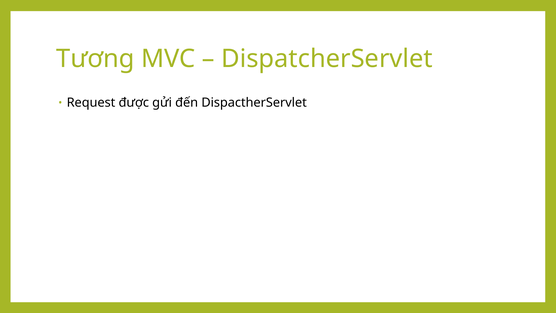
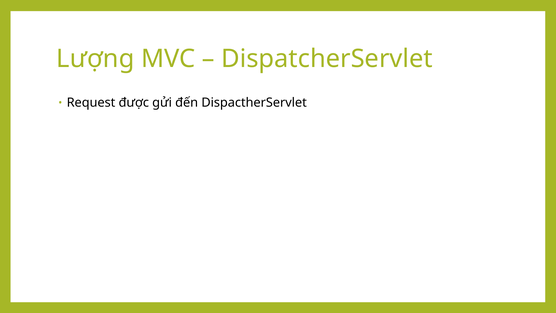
Tương: Tương -> Lượng (95, 59)
